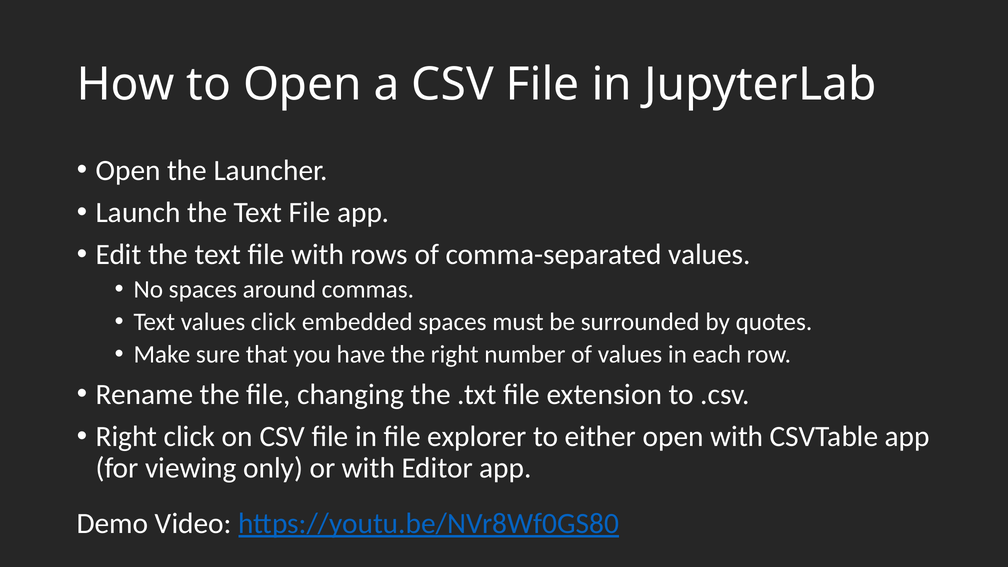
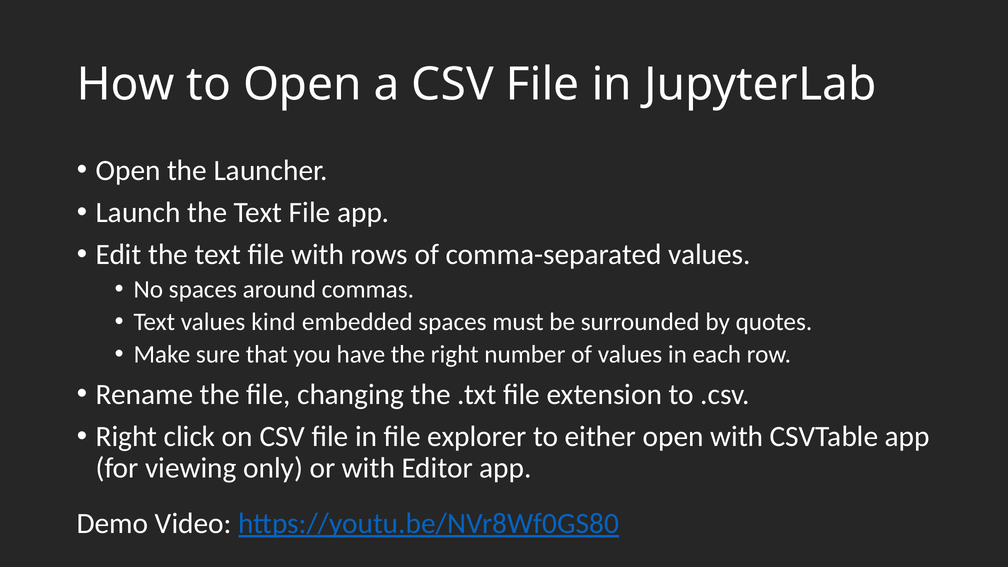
values click: click -> kind (273, 322)
